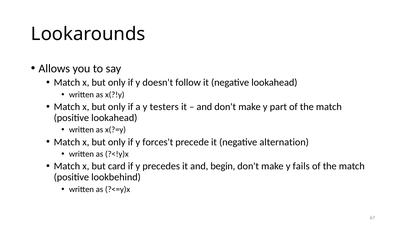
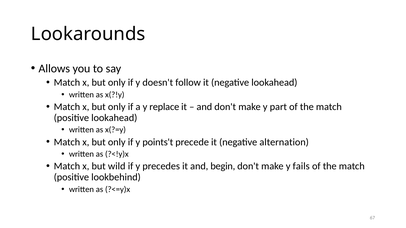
testers: testers -> replace (164, 107)
forces't: forces't -> points't (158, 142)
card: card -> wild (117, 167)
